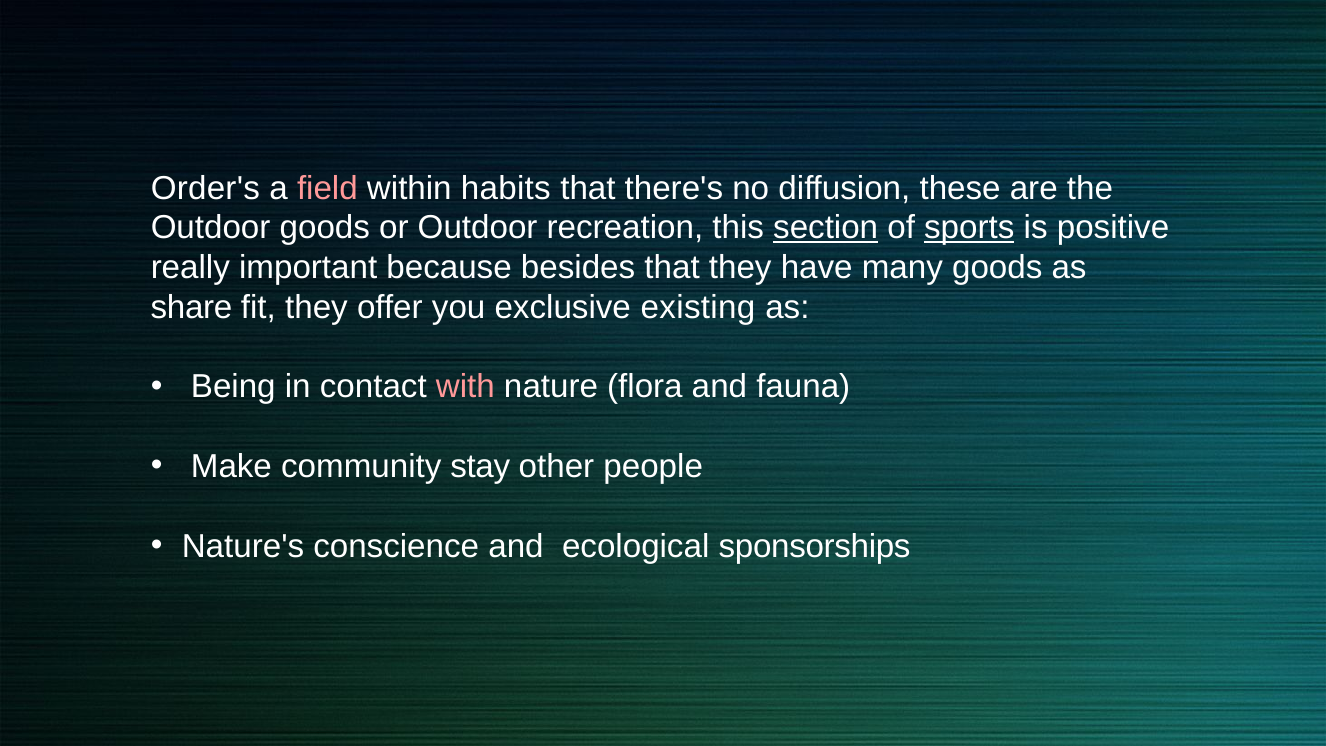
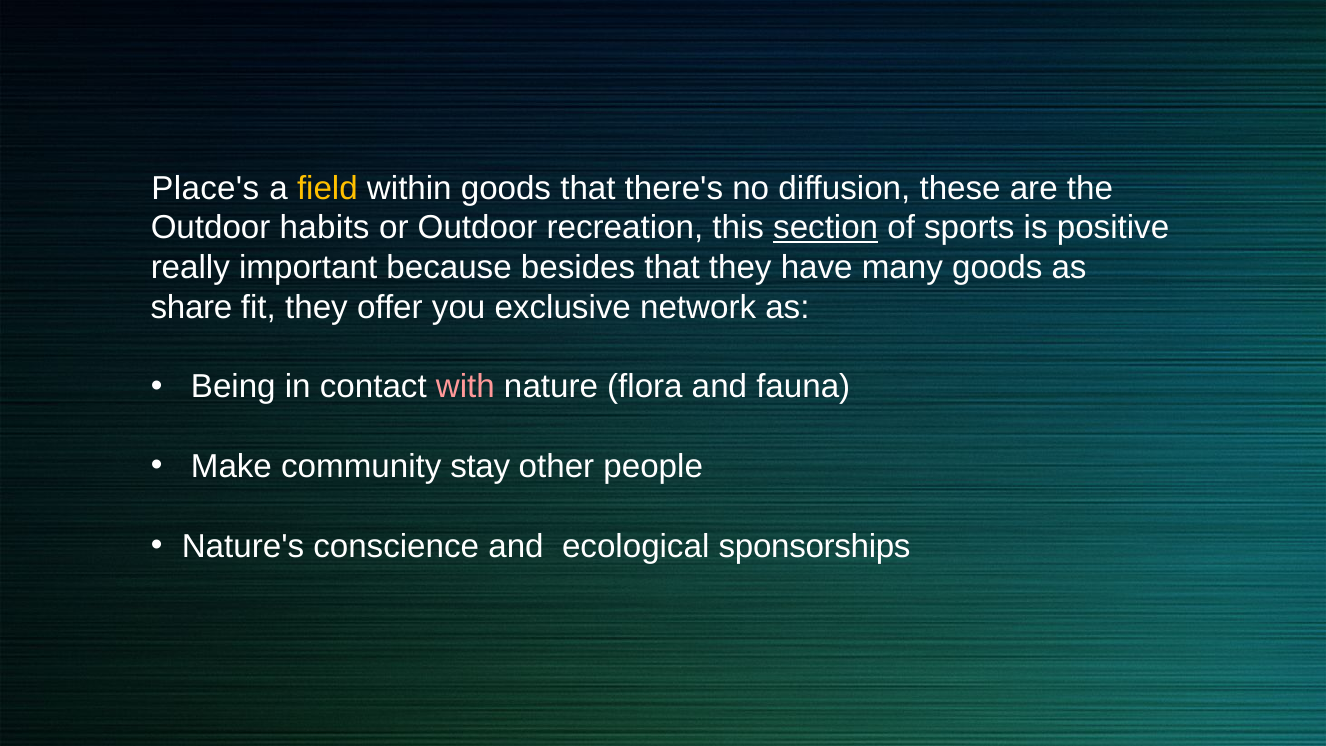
Order's: Order's -> Place's (205, 188)
field colour: pink -> yellow (327, 188)
within habits: habits -> goods (506, 188)
Outdoor goods: goods -> habits (325, 228)
sports underline: present -> none (969, 228)
existing: existing -> network (698, 307)
